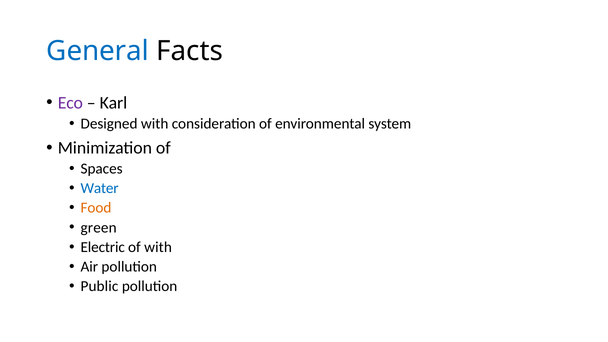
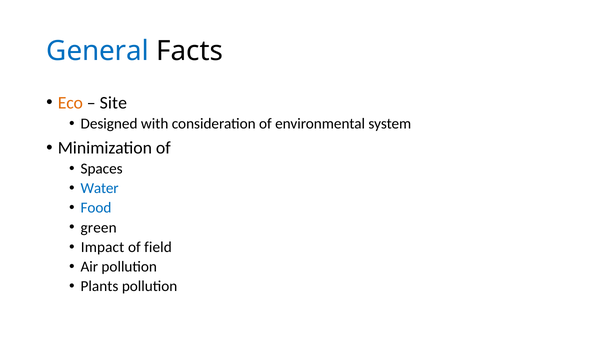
Eco colour: purple -> orange (70, 103)
Karl: Karl -> Site (113, 103)
Food colour: orange -> blue (96, 208)
Electric: Electric -> Impact (103, 247)
of with: with -> field (158, 247)
Public: Public -> Plants (99, 286)
